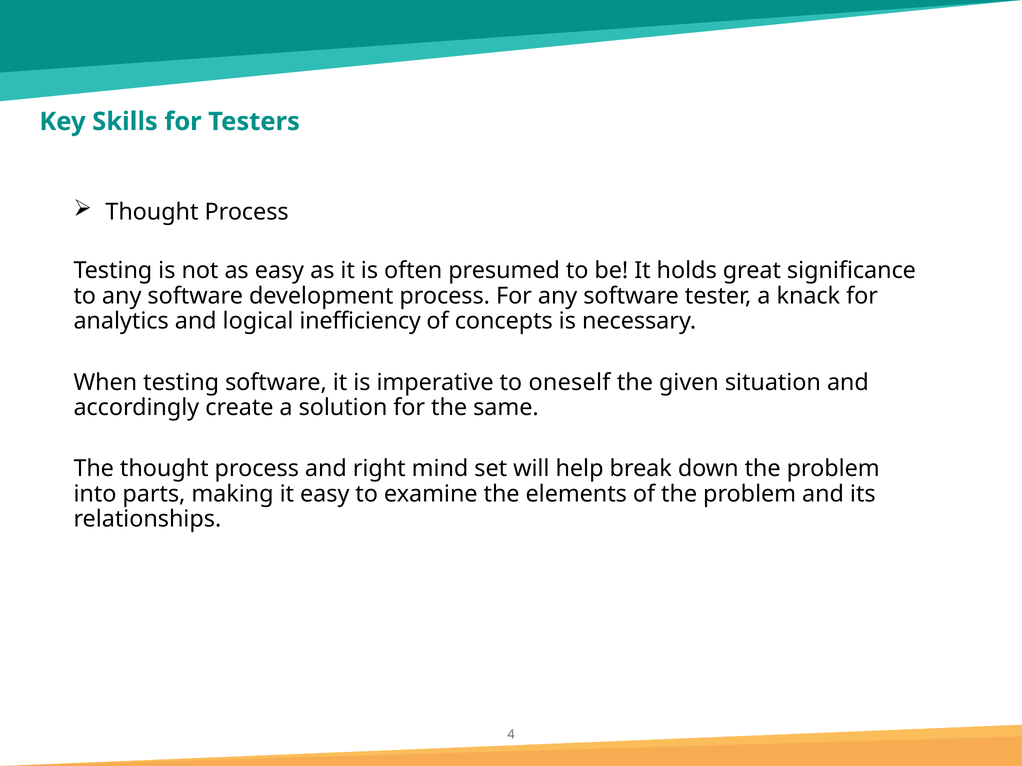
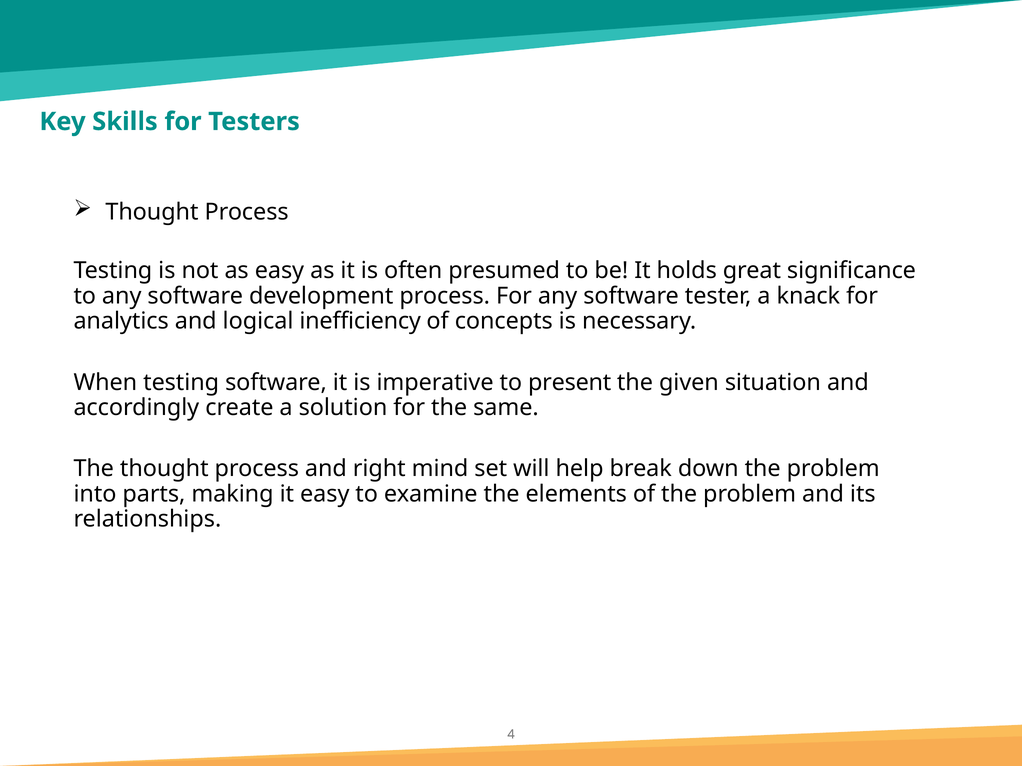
oneself: oneself -> present (570, 383)
